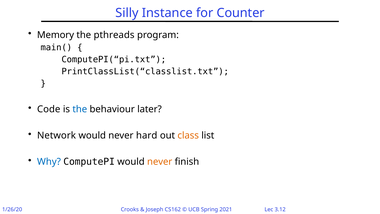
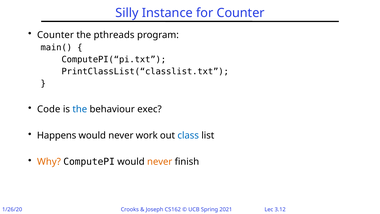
Memory: Memory -> Counter (55, 35)
later: later -> exec (149, 109)
Network: Network -> Happens (57, 135)
hard: hard -> work (147, 135)
class colour: orange -> blue (188, 135)
Why colour: blue -> orange (49, 162)
